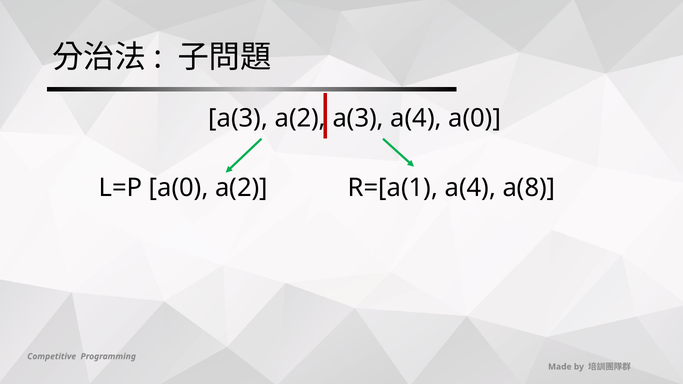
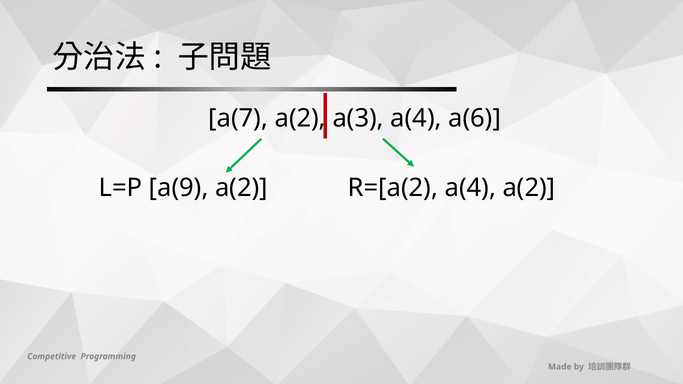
a(3: a(3 -> a(7 (238, 119)
a(4 a(0: a(0 -> a(6 (475, 119)
L=P a(0: a(0 -> a(9 (179, 188)
R=[a(1: R=[a(1 -> R=[a(2 (393, 188)
a(4 a(8: a(8 -> a(2 (529, 188)
